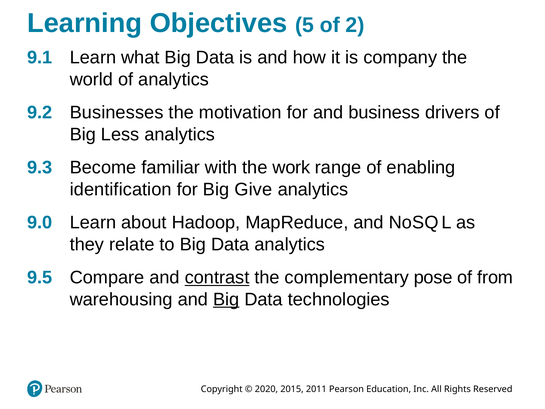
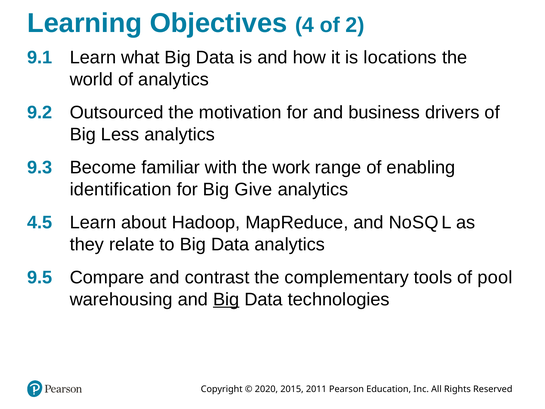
5: 5 -> 4 (305, 25)
company: company -> locations (400, 58)
Businesses: Businesses -> Outsourced (117, 113)
9.0: 9.0 -> 4.5 (40, 222)
contrast underline: present -> none (217, 277)
pose: pose -> tools (433, 277)
from: from -> pool (495, 277)
